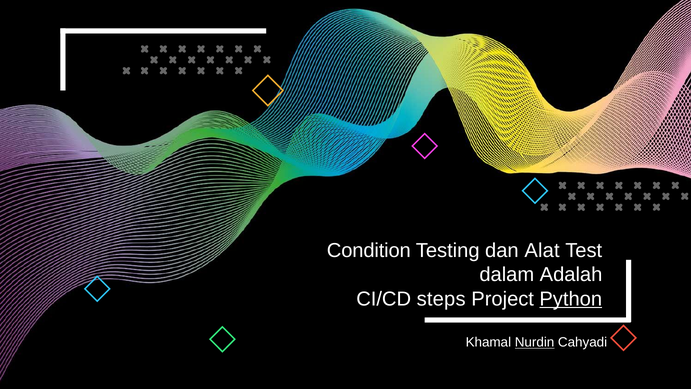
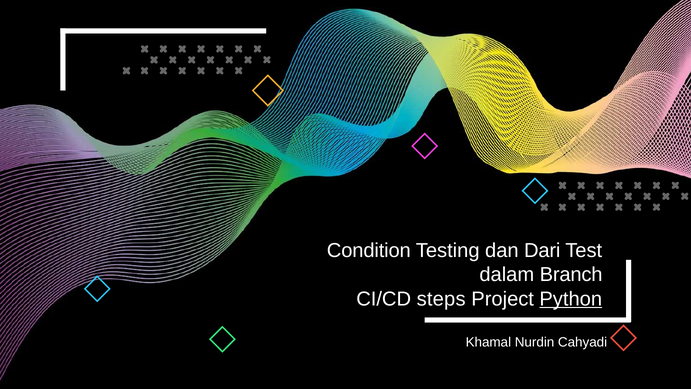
Alat: Alat -> Dari (542, 250)
Adalah: Adalah -> Branch (571, 274)
Nurdin underline: present -> none (535, 342)
